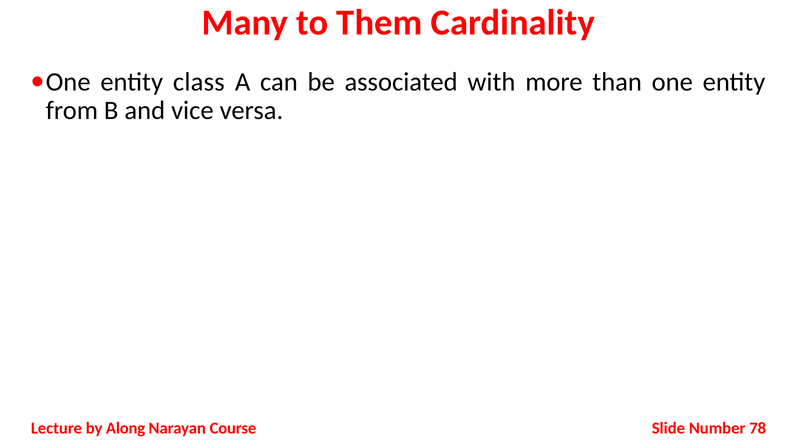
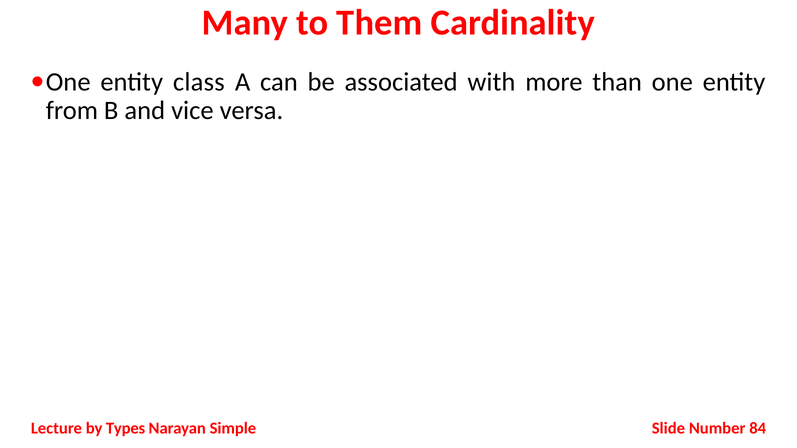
Along: Along -> Types (126, 429)
Course: Course -> Simple (233, 429)
78: 78 -> 84 (758, 428)
